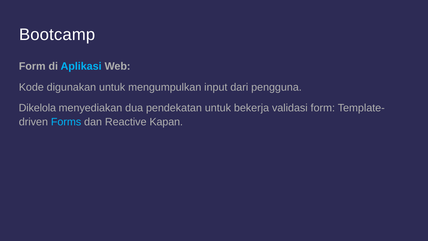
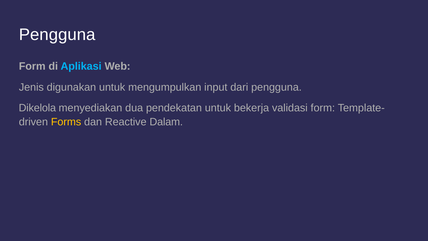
Bootcamp: Bootcamp -> Pengguna (57, 35)
Kode: Kode -> Jenis (31, 87)
Forms colour: light blue -> yellow (66, 122)
Kapan: Kapan -> Dalam (166, 122)
